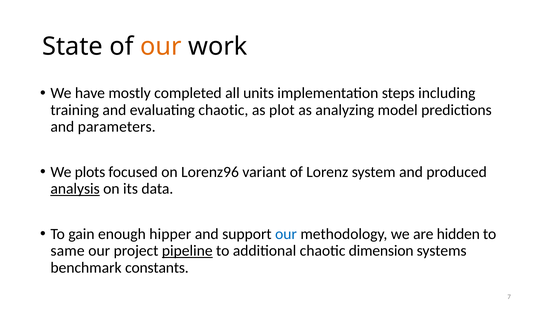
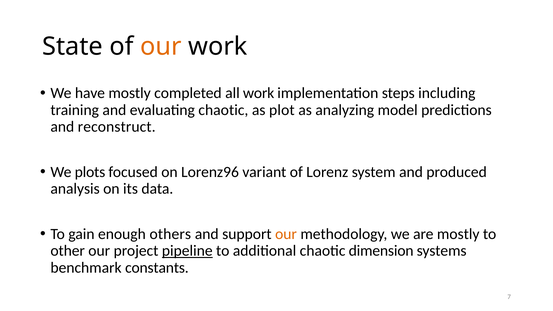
all units: units -> work (259, 93)
parameters: parameters -> reconstruct (117, 127)
analysis underline: present -> none (75, 189)
hipper: hipper -> others (170, 234)
our colour: blue -> orange (286, 234)
are hidden: hidden -> mostly (458, 234)
same: same -> other (68, 251)
